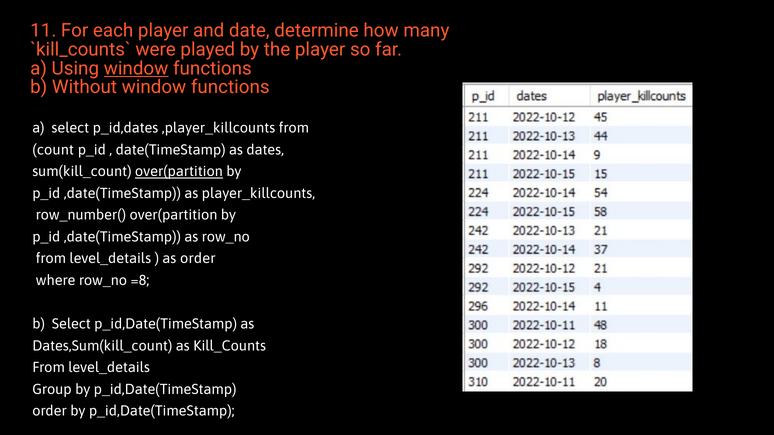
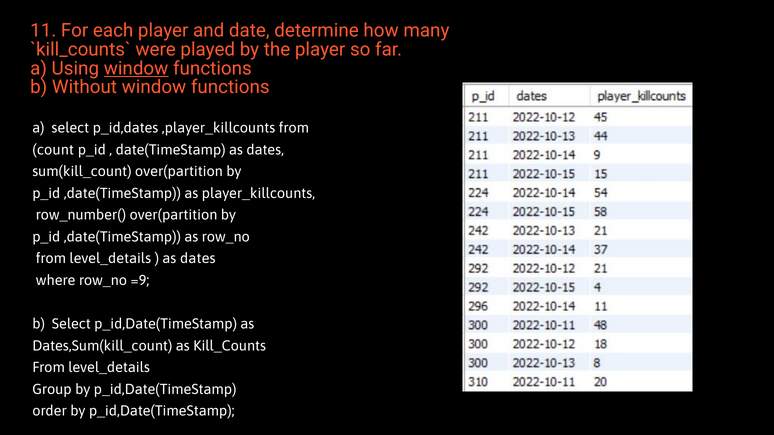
over(partition underline: present -> none (179, 172)
order: order -> dates (198, 259)
=8: =8 -> =9 (140, 281)
